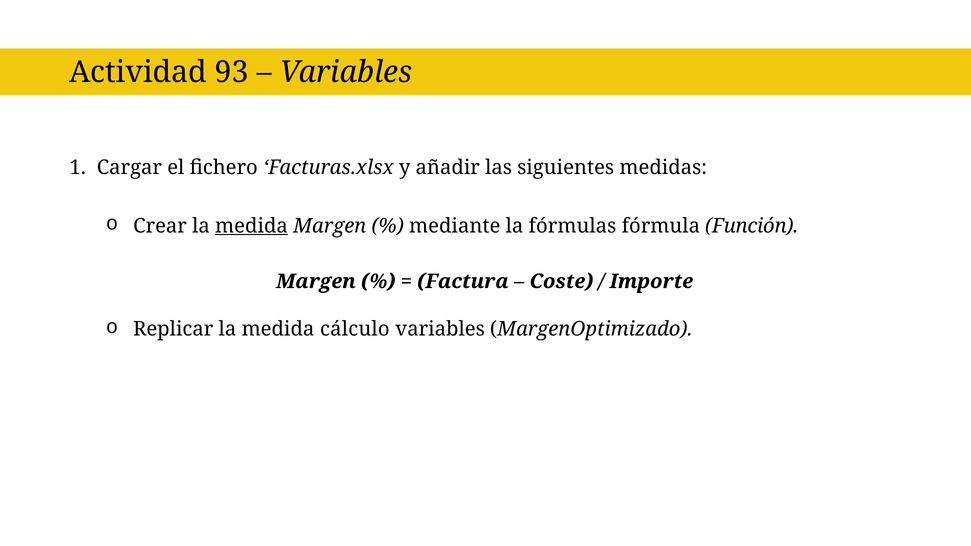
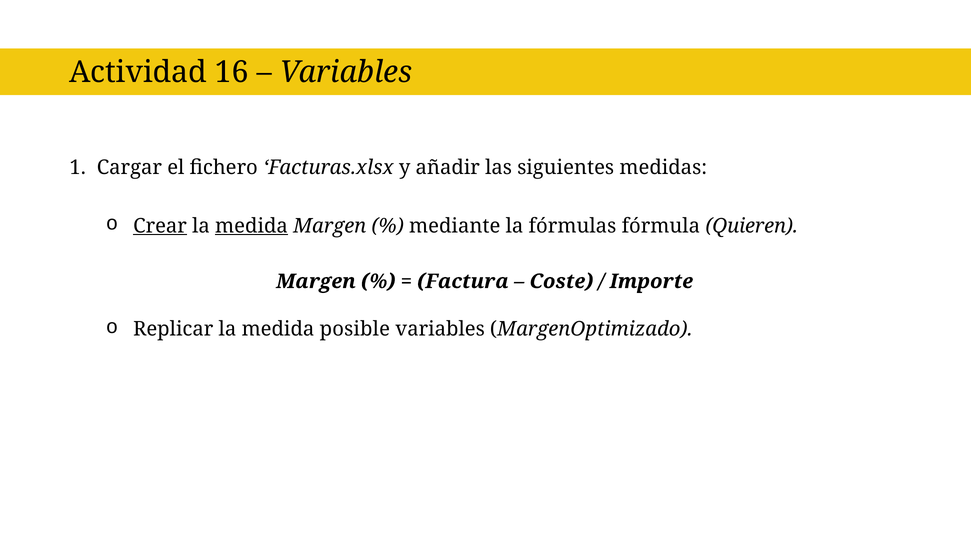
93: 93 -> 16 (232, 72)
Crear underline: none -> present (160, 226)
Función: Función -> Quieren (752, 226)
cálculo: cálculo -> posible (355, 329)
